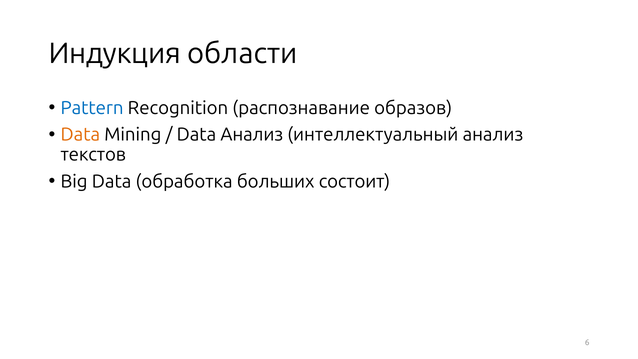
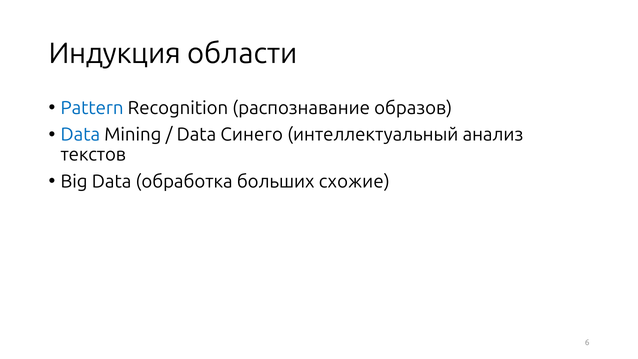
Data colour: orange -> blue (80, 135)
Data Анализ: Анализ -> Синего (252, 135)
состоит: состоит -> схожие (354, 181)
